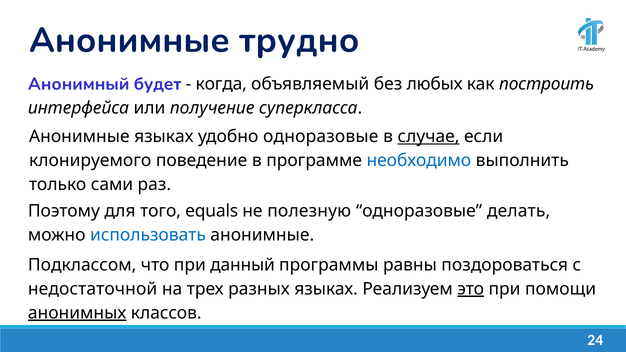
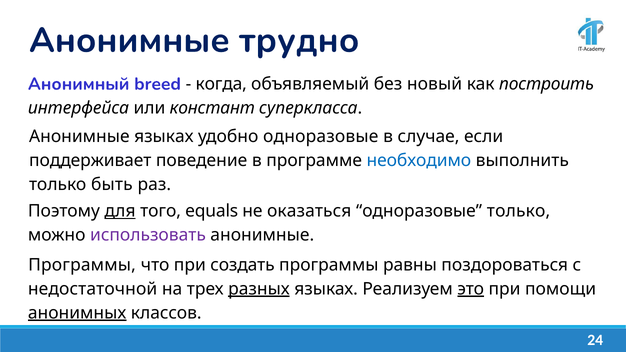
будет: будет -> breed (158, 84)
любых: любых -> новый (435, 84)
получение: получение -> констант (212, 108)
случае underline: present -> none (429, 136)
клонируемого: клонируемого -> поддерживает (90, 160)
сами: сами -> быть (112, 184)
для underline: none -> present (120, 211)
полезную: полезную -> оказаться (309, 211)
одноразовые делать: делать -> только (519, 211)
использовать colour: blue -> purple (148, 235)
Подклассом: Подклассом -> Программы (82, 265)
данный: данный -> создать (243, 265)
разных underline: none -> present (259, 289)
